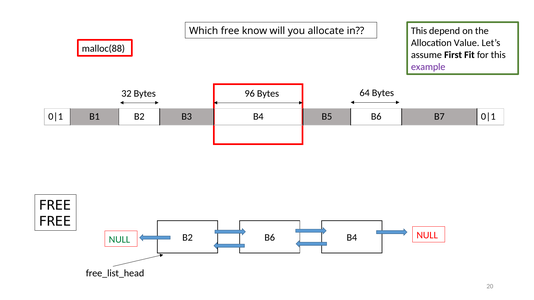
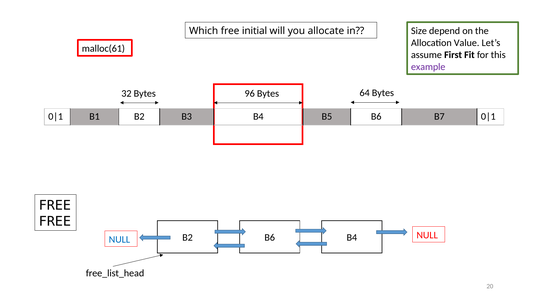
This: This -> Size (419, 31)
know: know -> initial (255, 31)
malloc(88: malloc(88 -> malloc(61 (103, 49)
NULL colour: green -> blue (119, 240)
